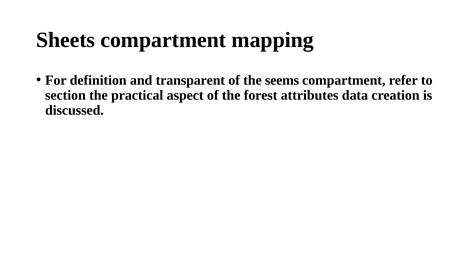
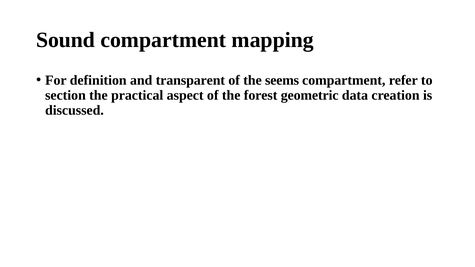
Sheets: Sheets -> Sound (66, 40)
attributes: attributes -> geometric (310, 95)
